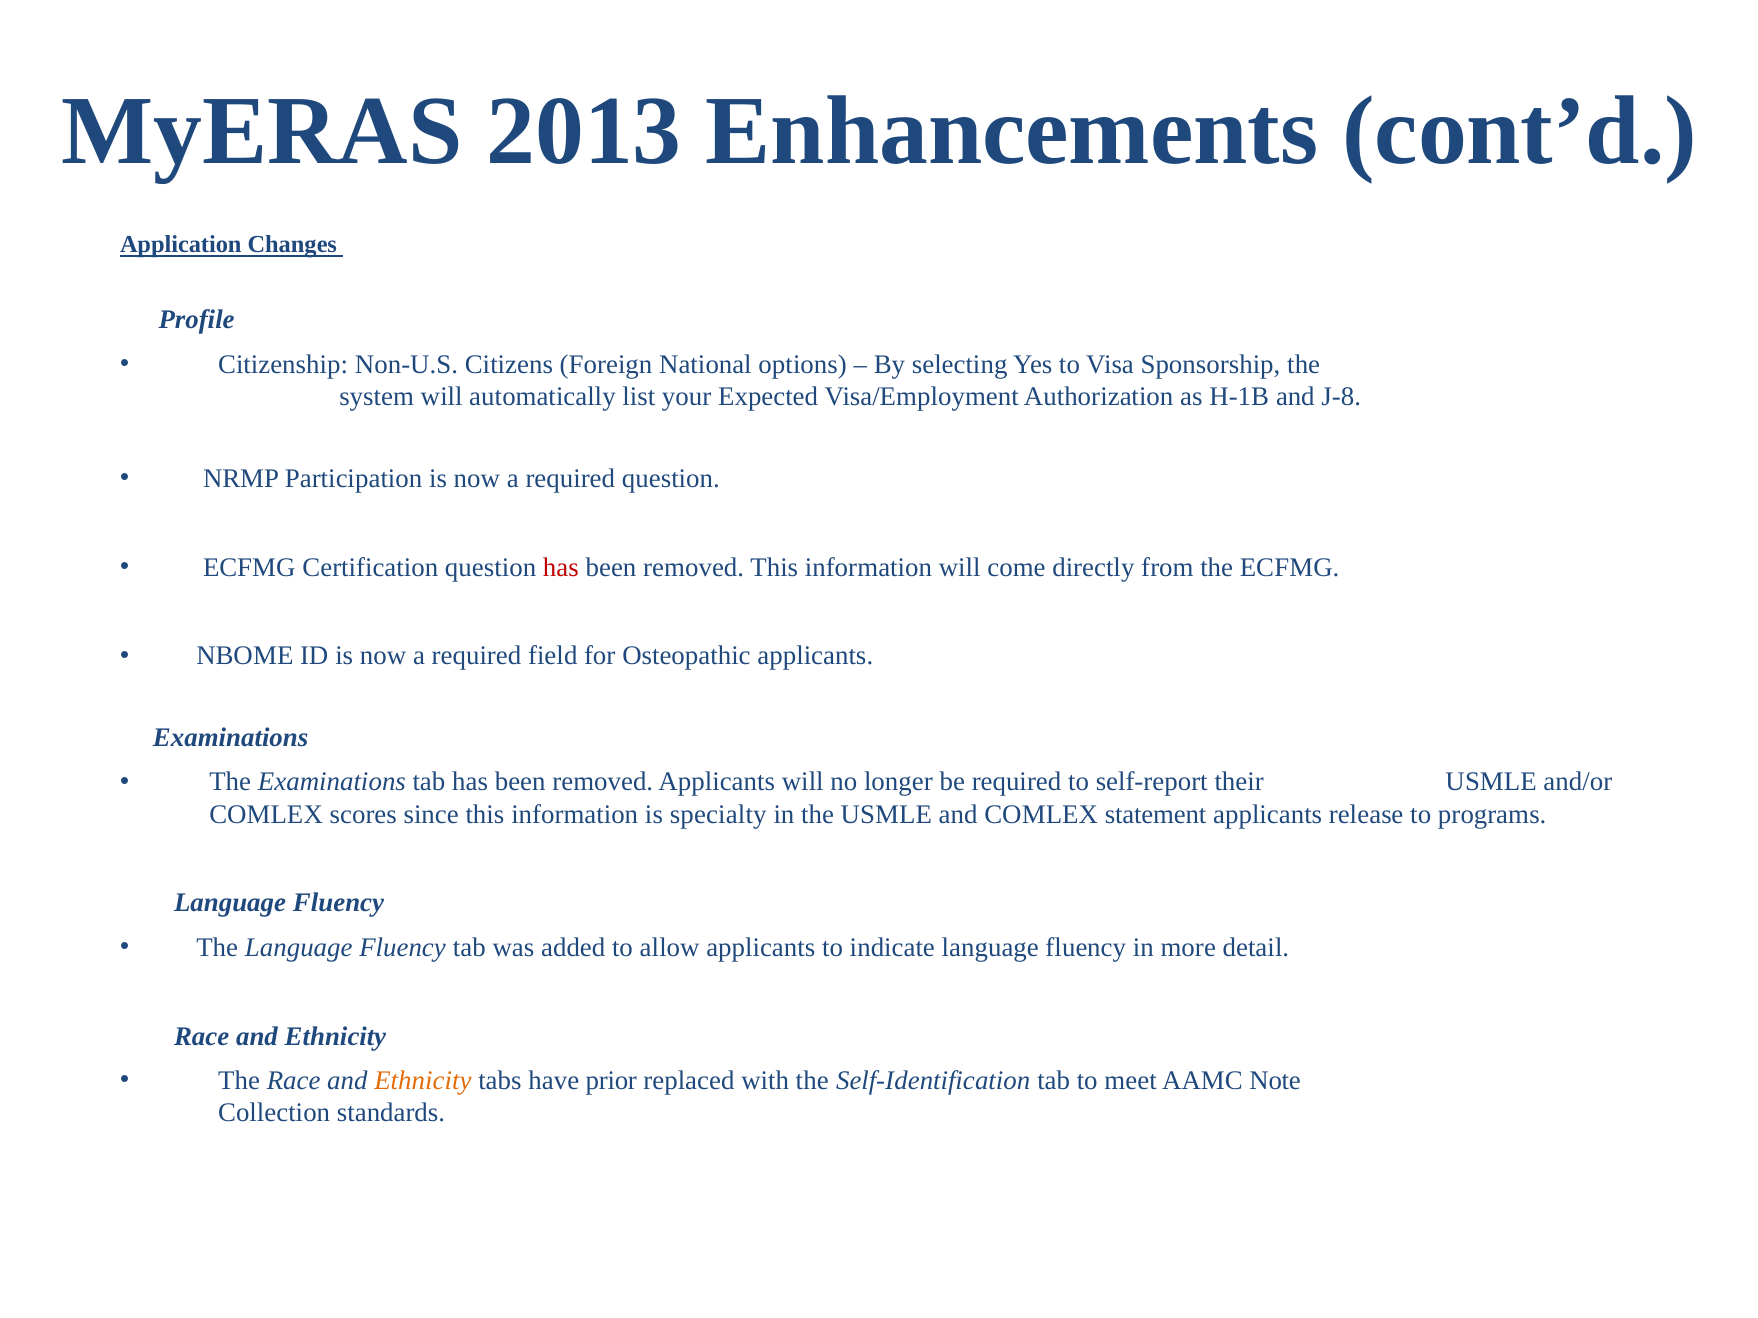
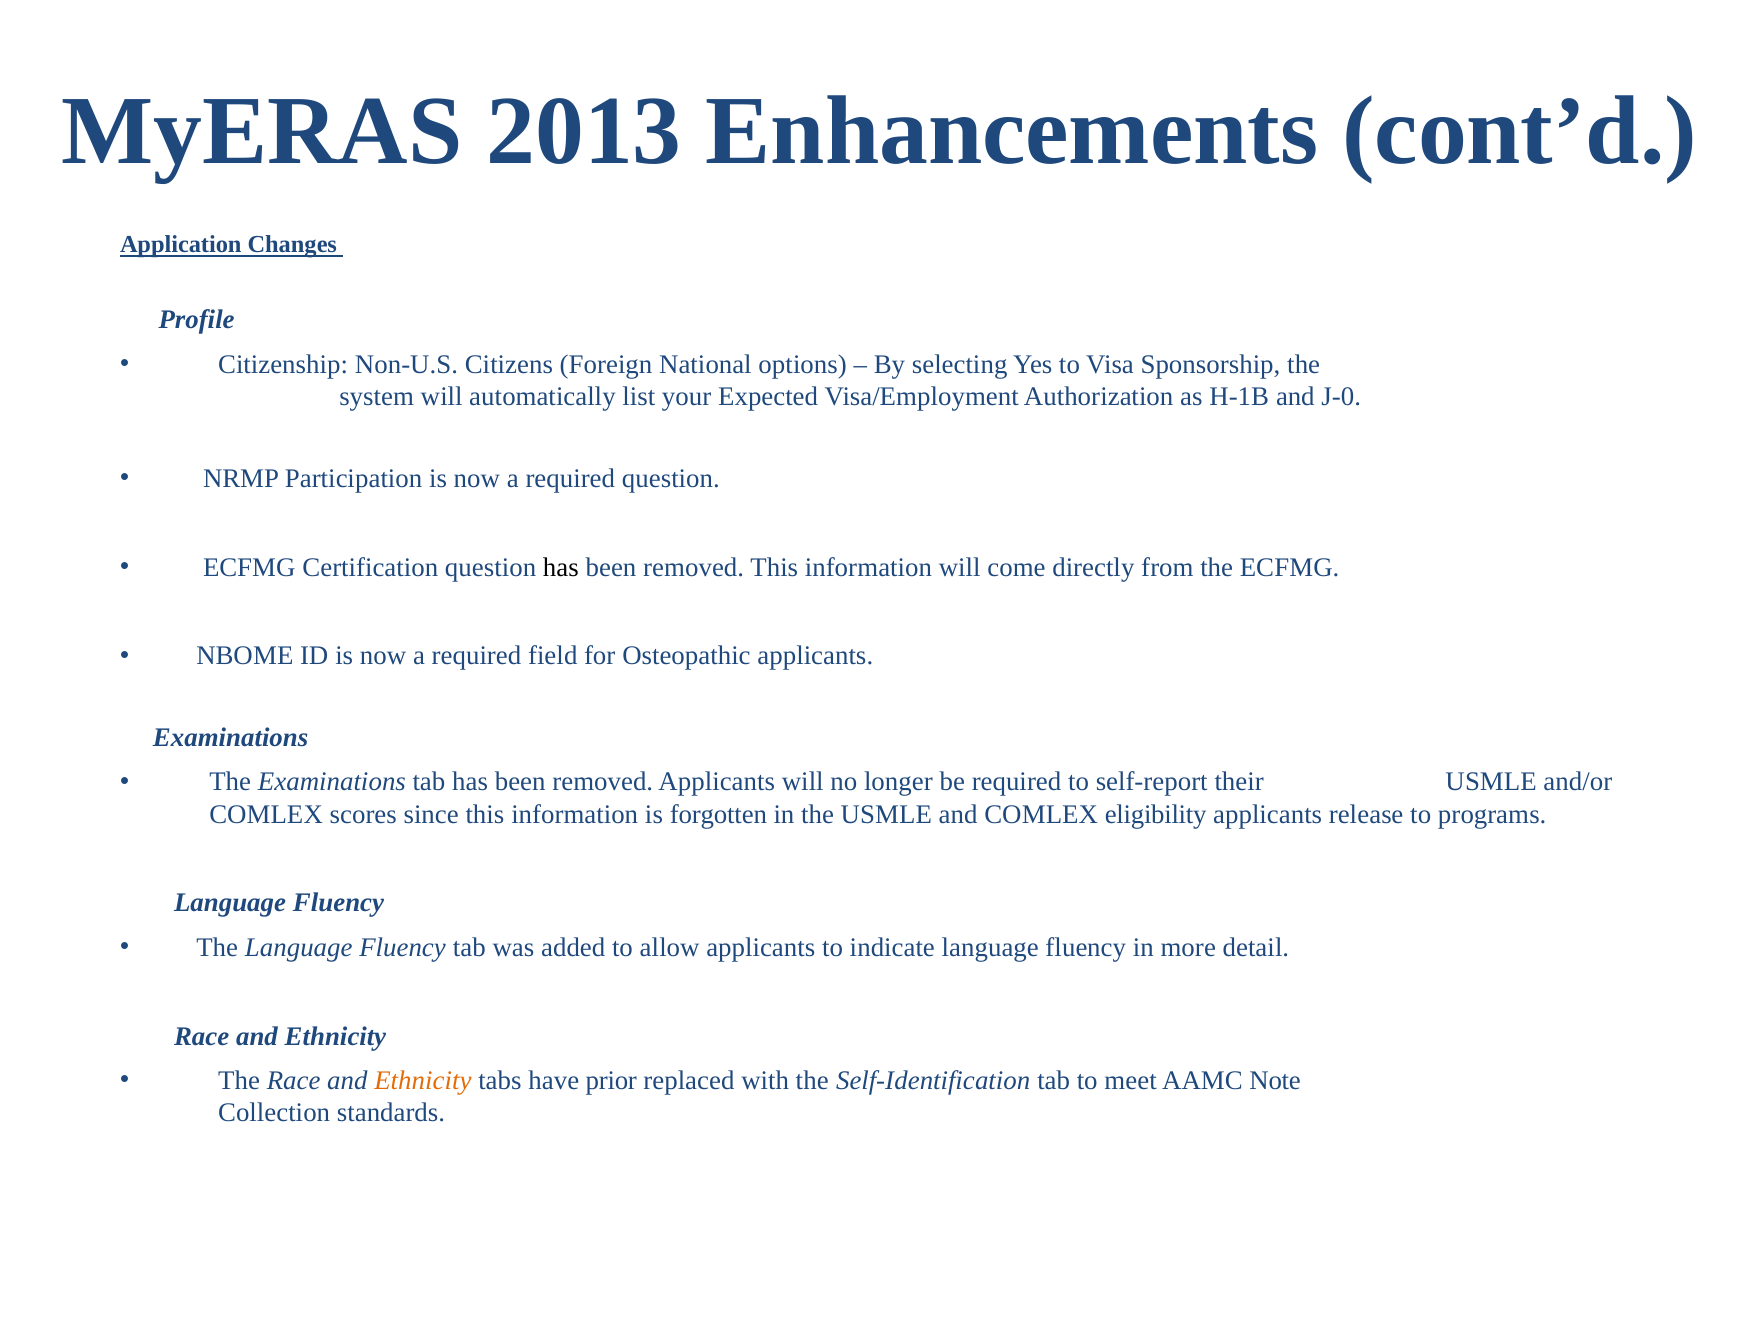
J-8: J-8 -> J-0 (1341, 397)
has colour: red -> black (561, 567)
specialty: specialty -> forgotten (718, 815)
statement: statement -> eligibility (1156, 815)
